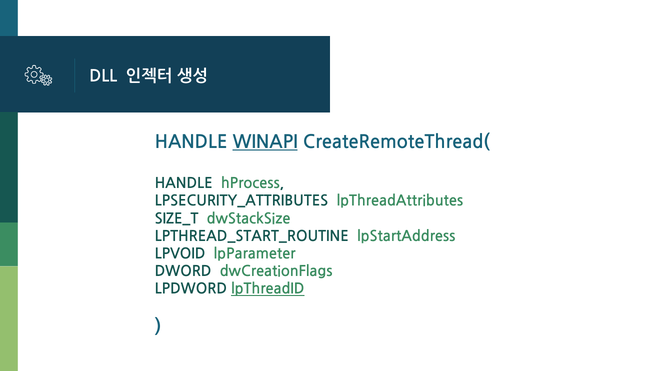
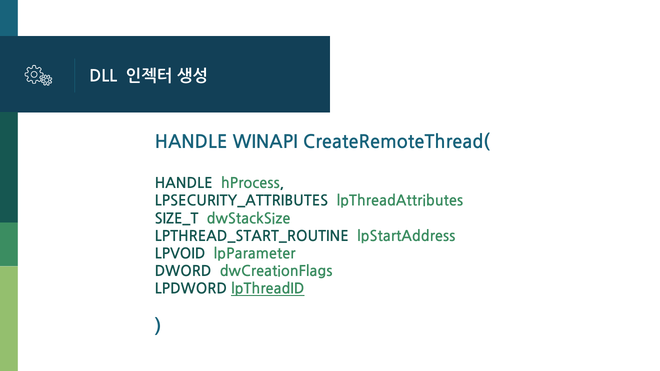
WINAPI underline: present -> none (265, 142)
